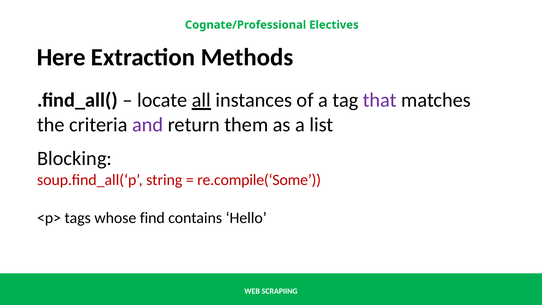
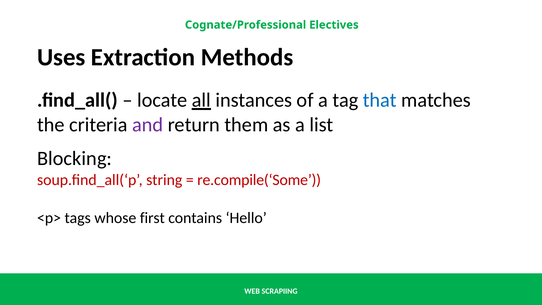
Here: Here -> Uses (61, 57)
that colour: purple -> blue (380, 100)
find: find -> first (152, 218)
